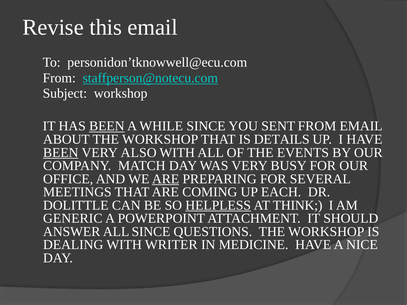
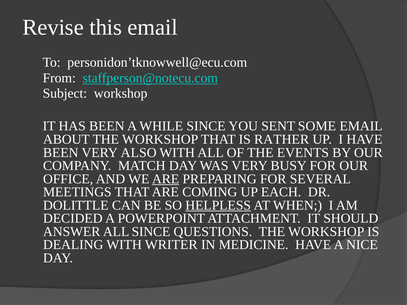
BEEN underline: present -> none (107, 126)
SENT FROM: FROM -> SOME (317, 126)
DETAILS: DETAILS -> RATHER (282, 139)
BEEN underline: present -> none (61, 153)
THINK: THINK -> WHEN (298, 205)
GENERIC: GENERIC -> DECIDED (73, 219)
